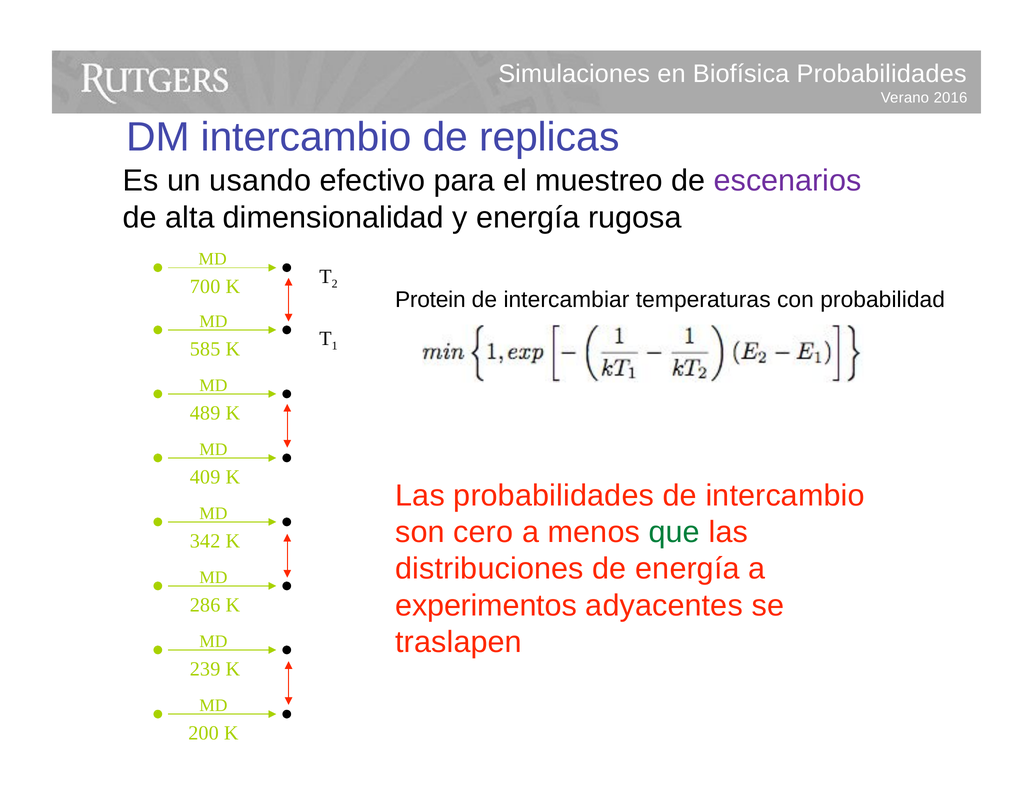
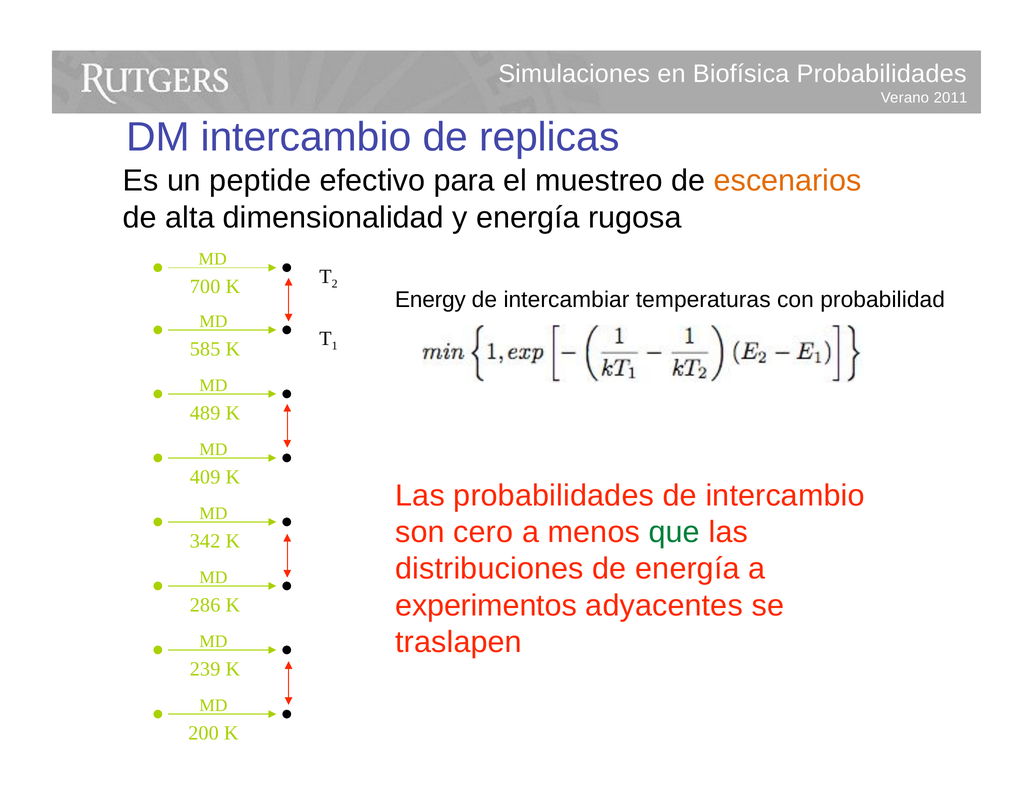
2016: 2016 -> 2011 (950, 98)
usando: usando -> peptide (260, 180)
escenarios colour: purple -> orange (788, 180)
Protein: Protein -> Energy (430, 300)
